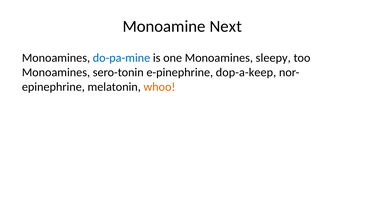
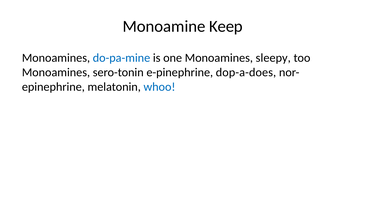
Next: Next -> Keep (226, 26)
dop-a-keep: dop-a-keep -> dop-a-does (246, 72)
whoo colour: orange -> blue (159, 87)
